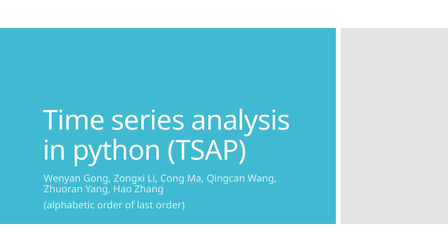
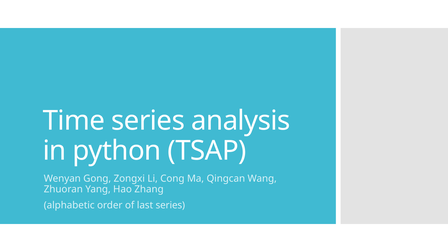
last order: order -> series (170, 205)
